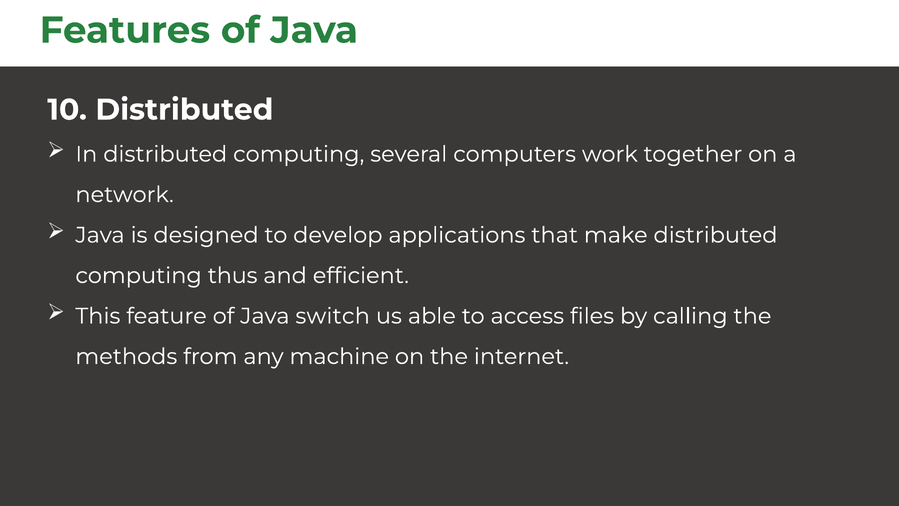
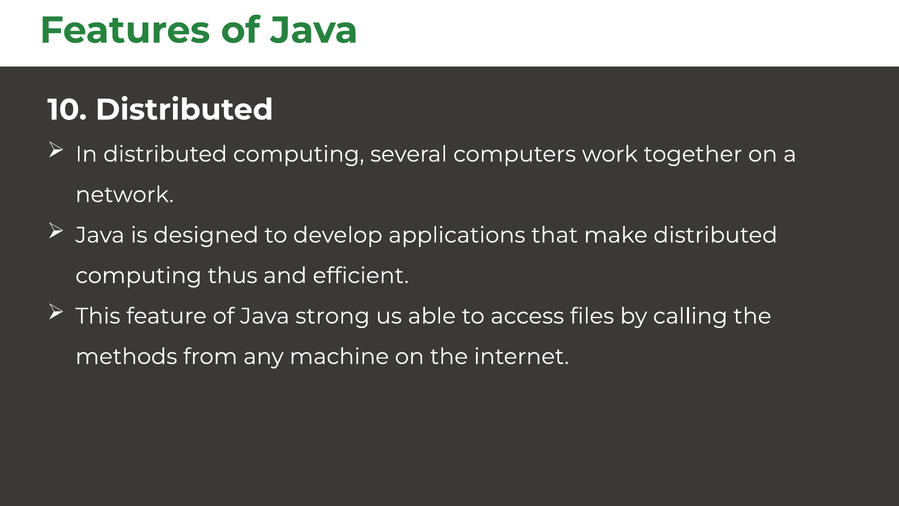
switch: switch -> strong (333, 316)
